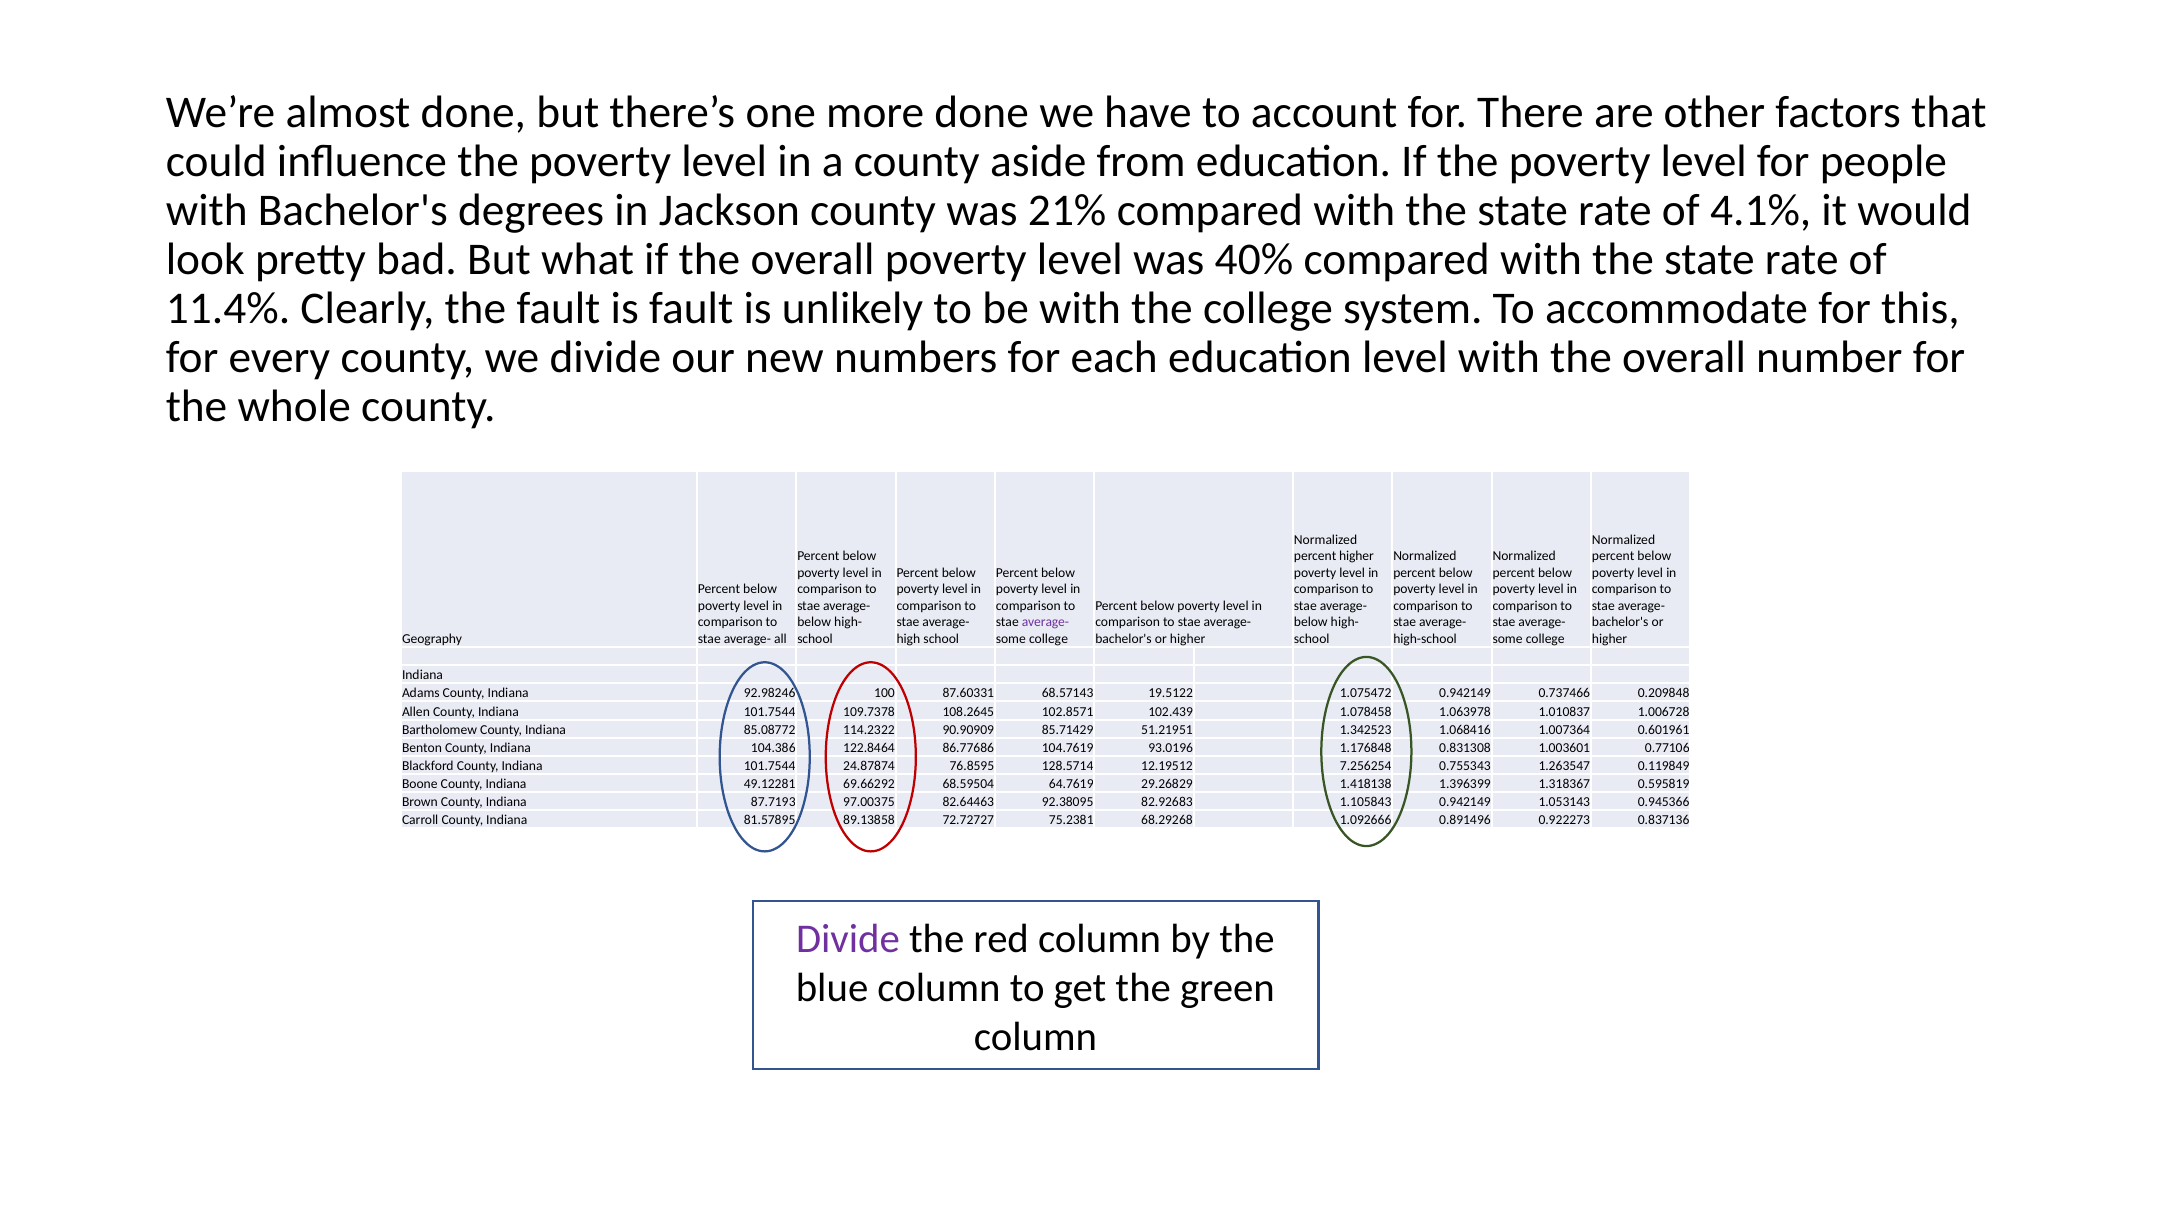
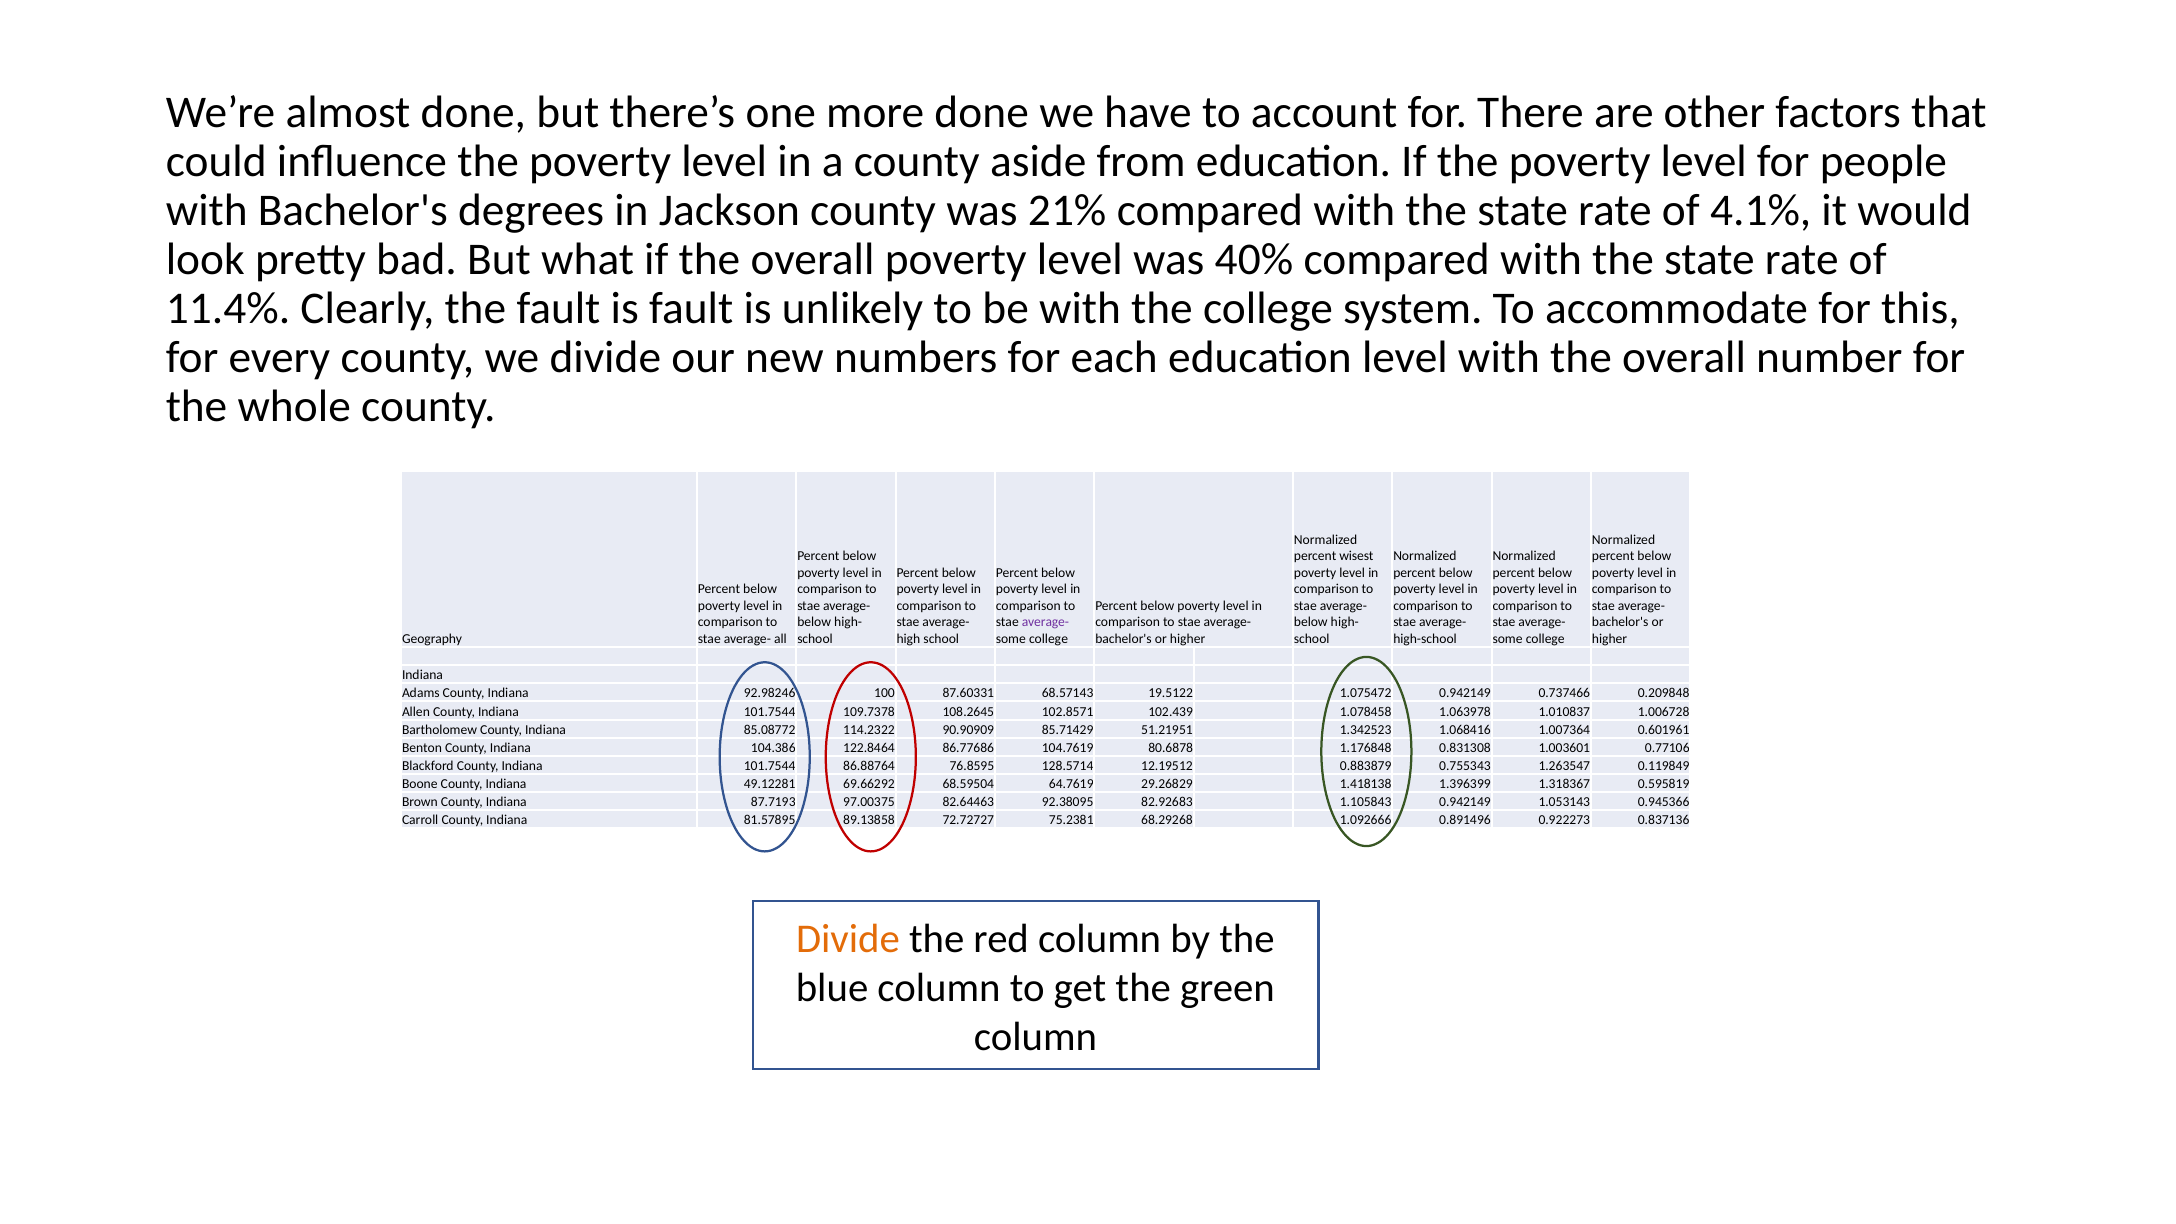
percent higher: higher -> wisest (1356, 556)
93.0196: 93.0196 -> 80.6878 (1171, 748)
24.87874: 24.87874 -> 86.88764 (869, 766)
7.256254: 7.256254 -> 0.883879 (1366, 766)
Divide colour: purple -> orange (848, 939)
